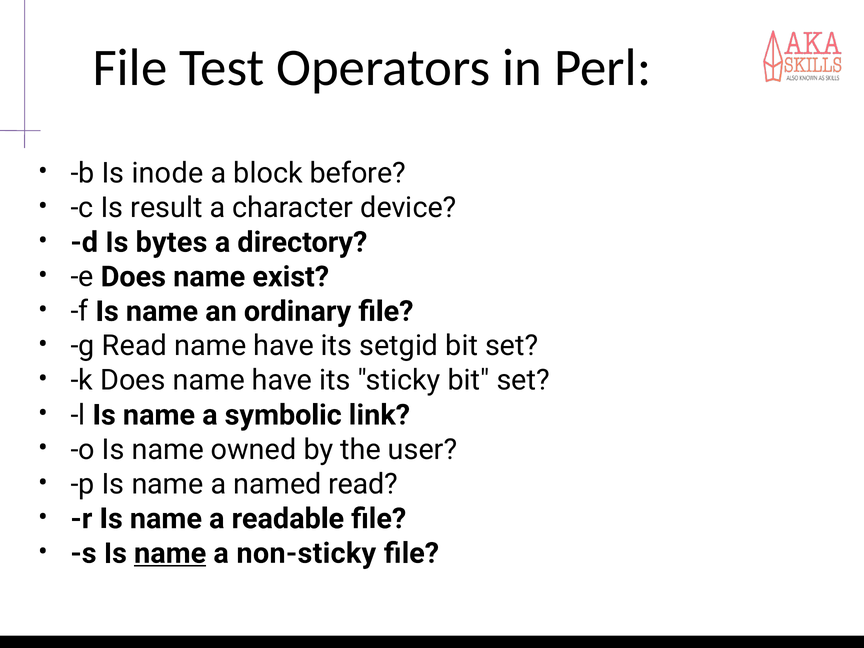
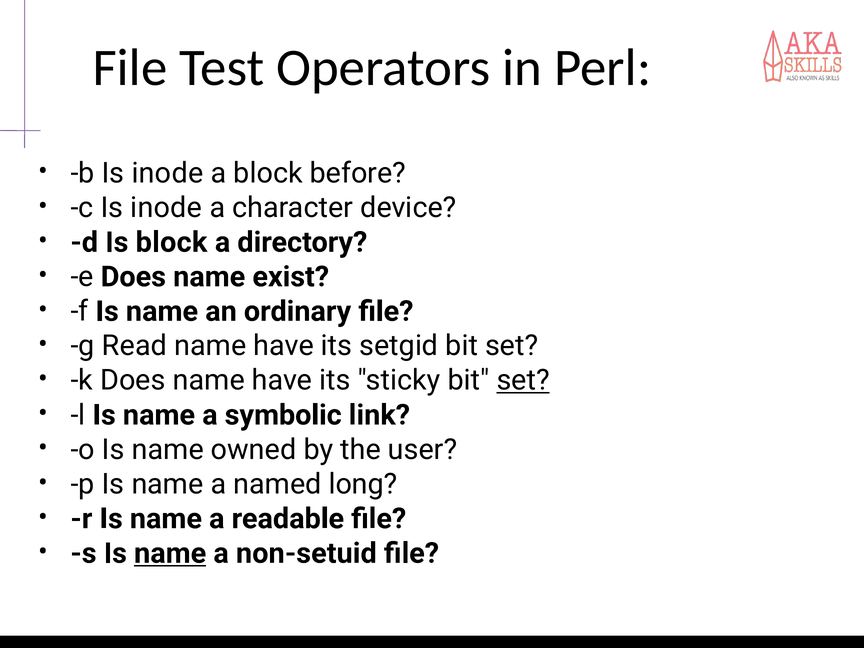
c Is result: result -> inode (166, 208)
Is bytes: bytes -> block (171, 242)
set underline: none -> present (523, 380)
named read: read -> long (363, 484)
non-sticky: non-sticky -> non-setuid (306, 553)
